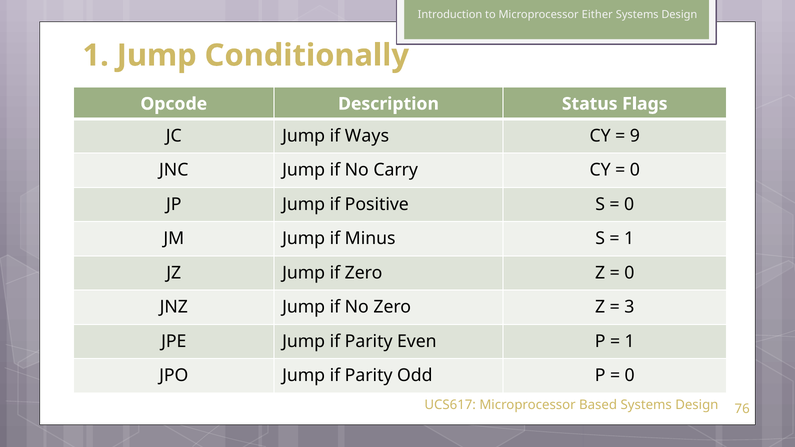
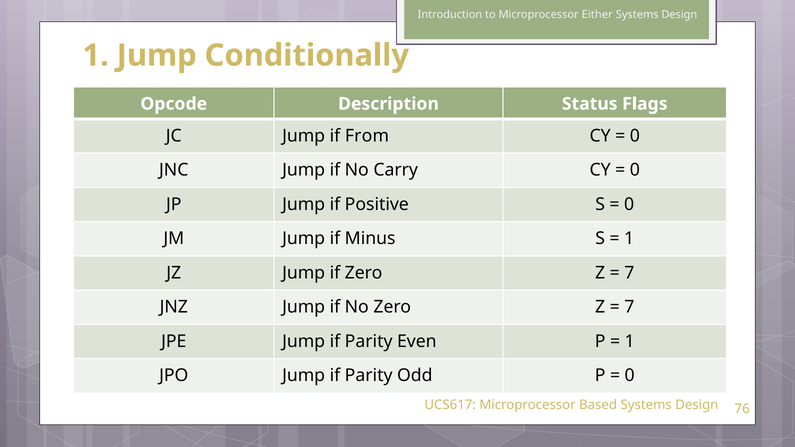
Ways: Ways -> From (367, 136)
9: 9 -> 0 (635, 136)
0: 0 -> 7 (629, 273)
3: 3 -> 7 (629, 307)
